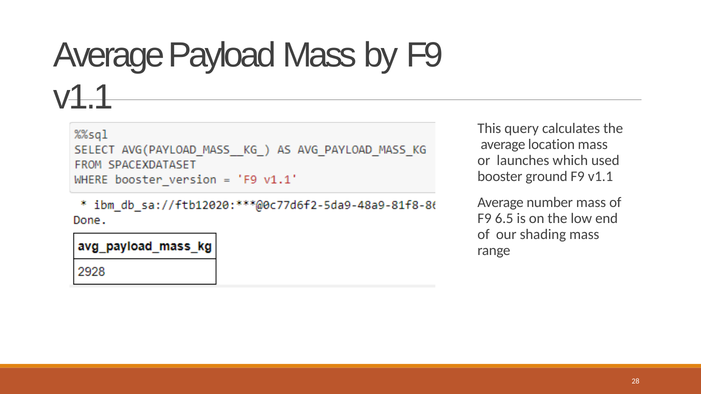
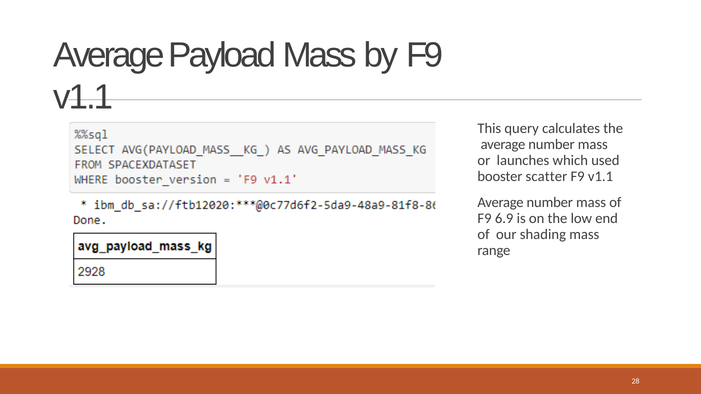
location: location -> number (551, 145)
ground: ground -> scatter (546, 176)
6.5: 6.5 -> 6.9 (504, 219)
